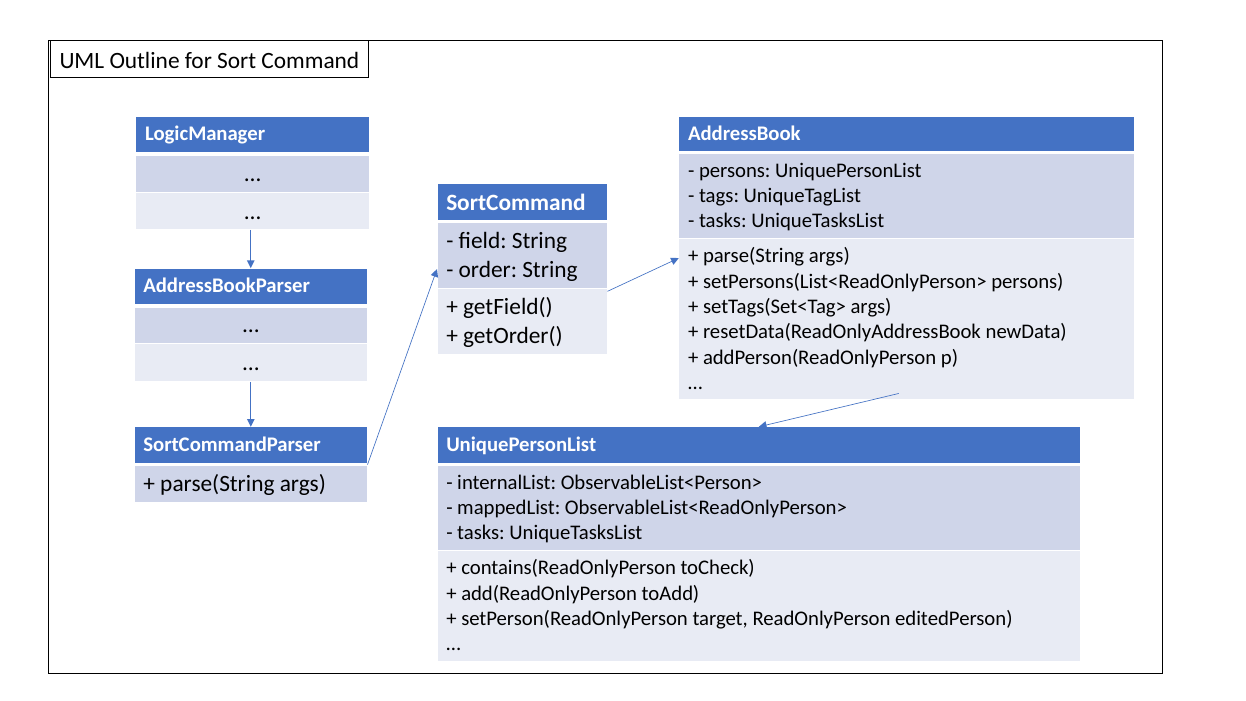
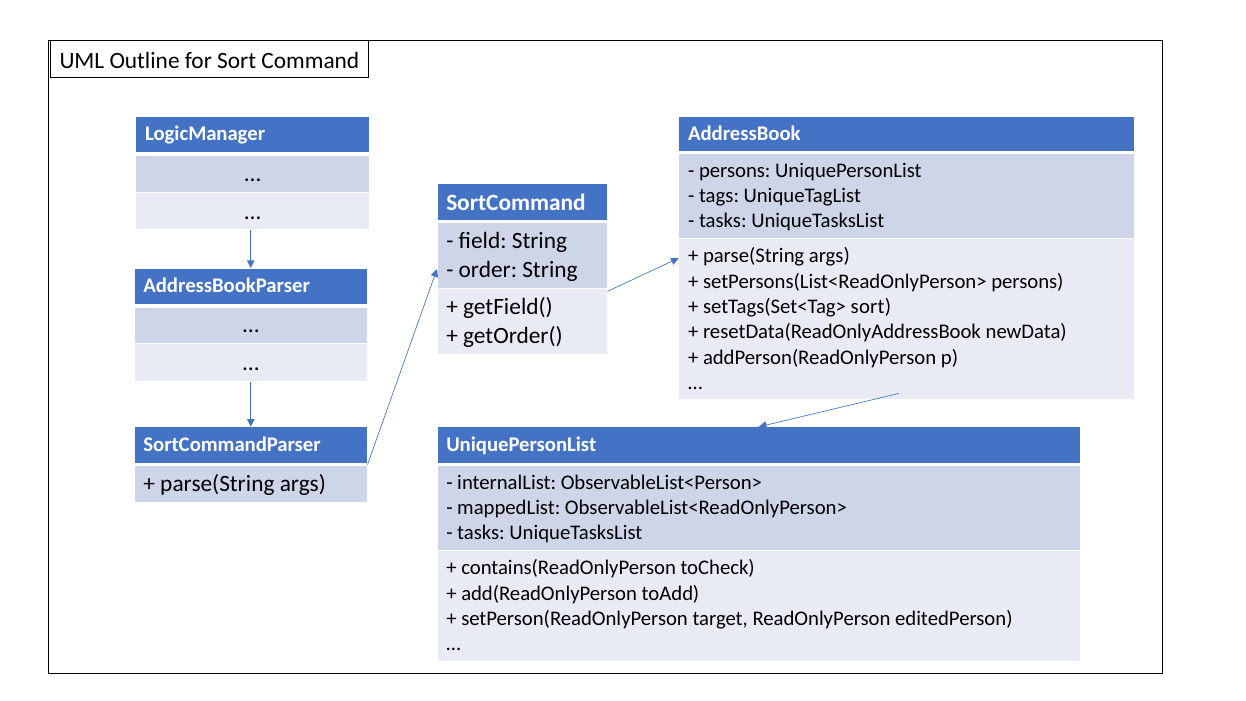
setTags(Set<Tag> args: args -> sort (871, 307)
